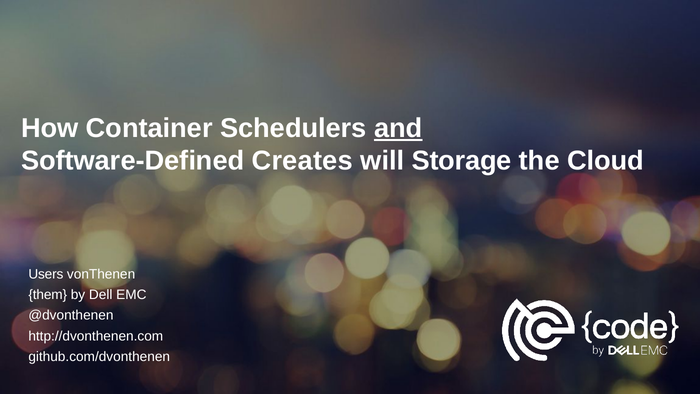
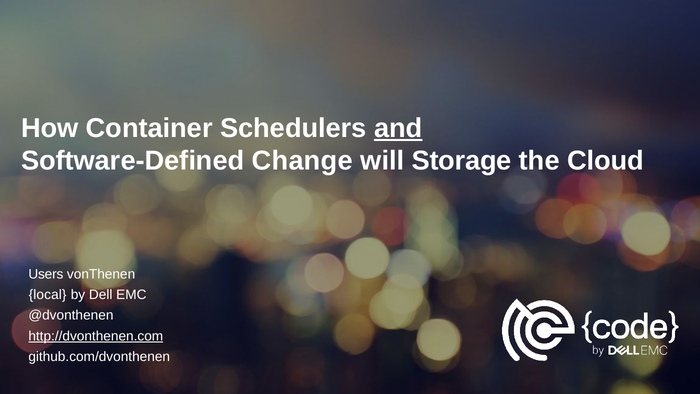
Creates: Creates -> Change (302, 161)
them: them -> local (48, 295)
http://dvonthenen.com underline: none -> present (96, 336)
